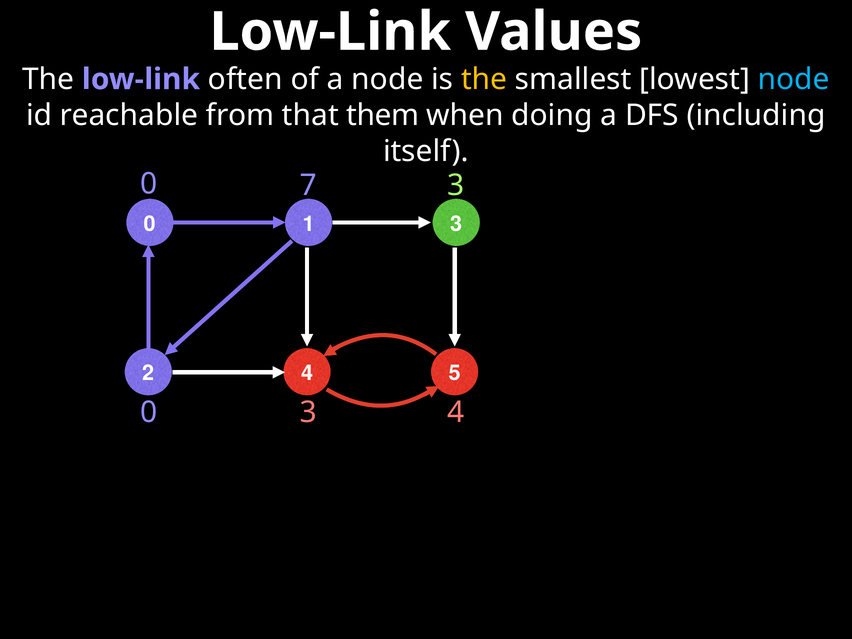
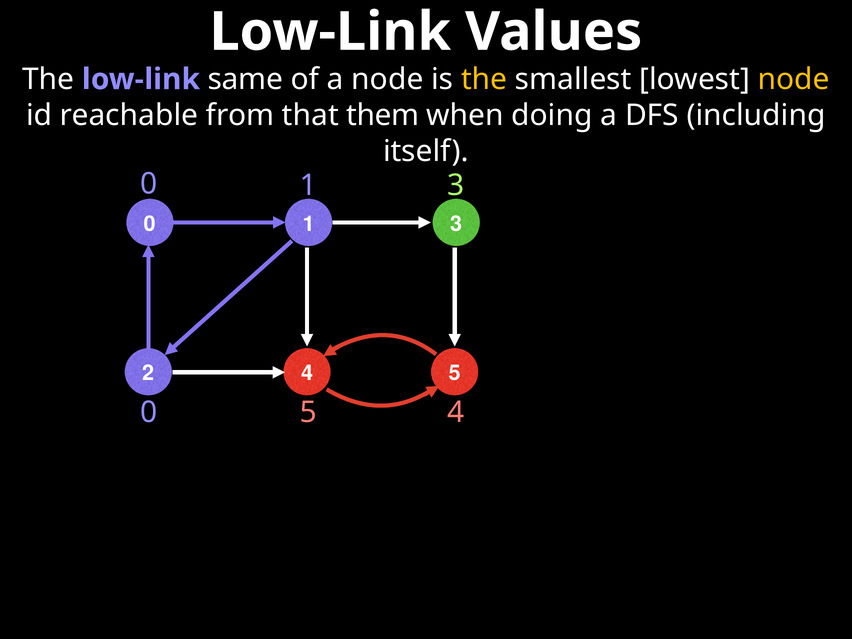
often: often -> same (245, 79)
node colour: light blue -> yellow (794, 79)
0 7: 7 -> 1 (308, 185)
3: 3 -> 5 (308, 412)
